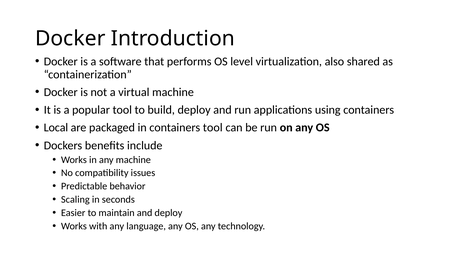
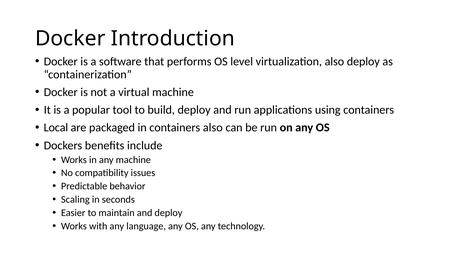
also shared: shared -> deploy (363, 62)
containers tool: tool -> also (213, 128)
